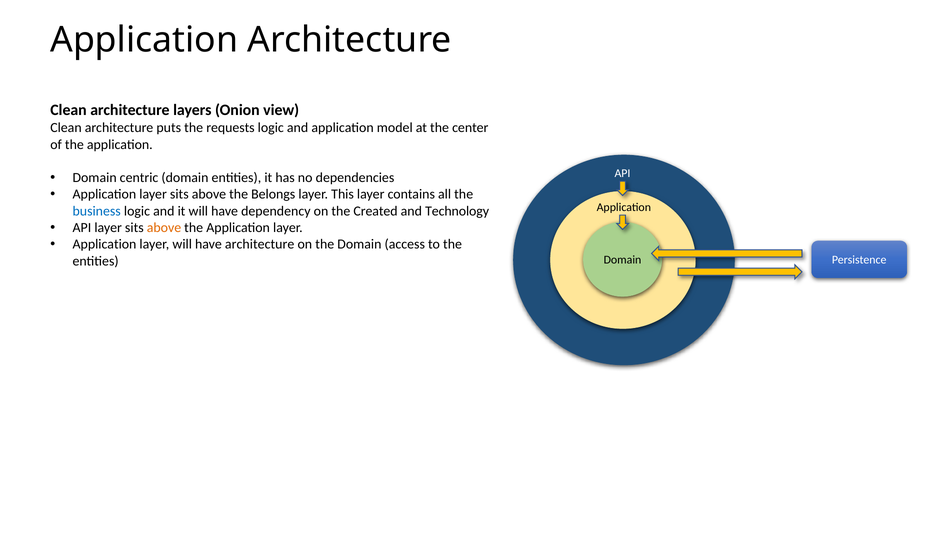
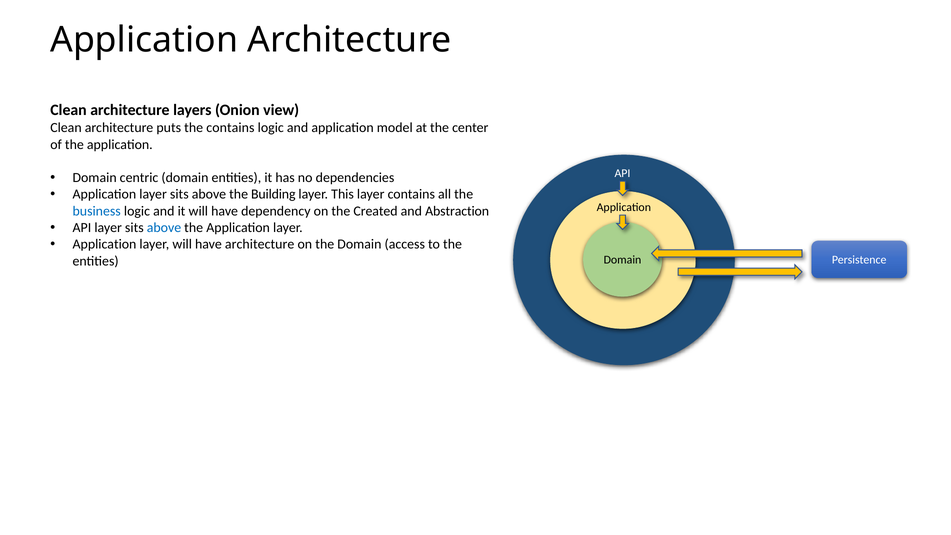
the requests: requests -> contains (230, 128)
Belongs: Belongs -> Building (273, 194)
Technology: Technology -> Abstraction (457, 211)
above colour: orange -> blue (164, 228)
